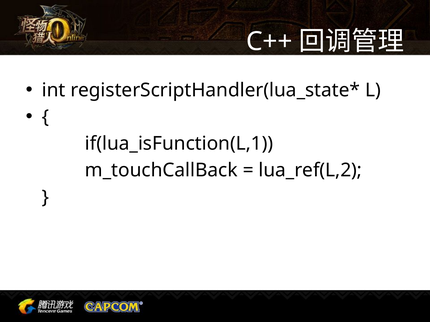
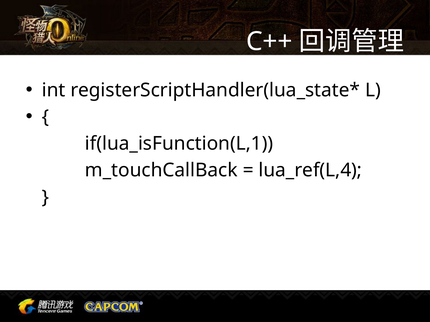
lua_ref(L,2: lua_ref(L,2 -> lua_ref(L,4 (310, 171)
